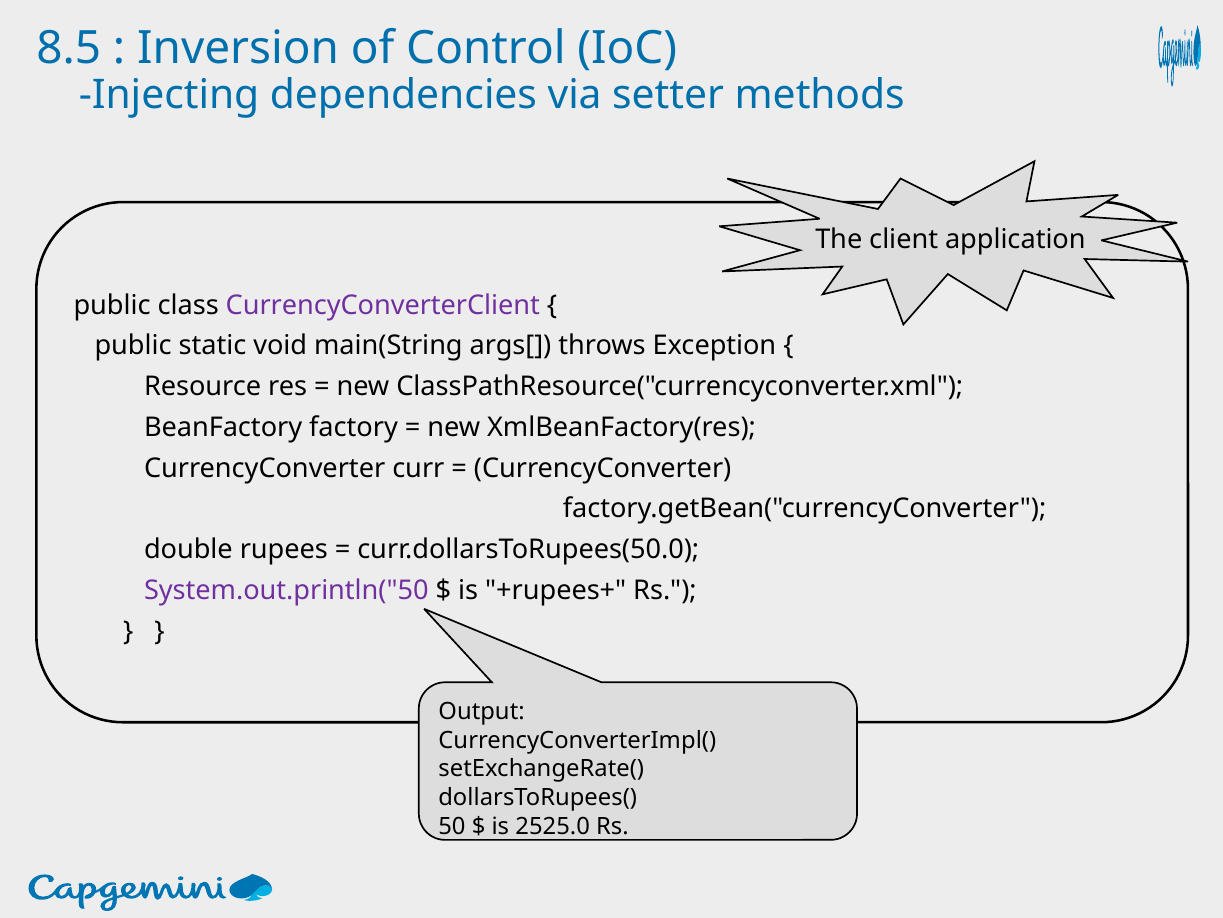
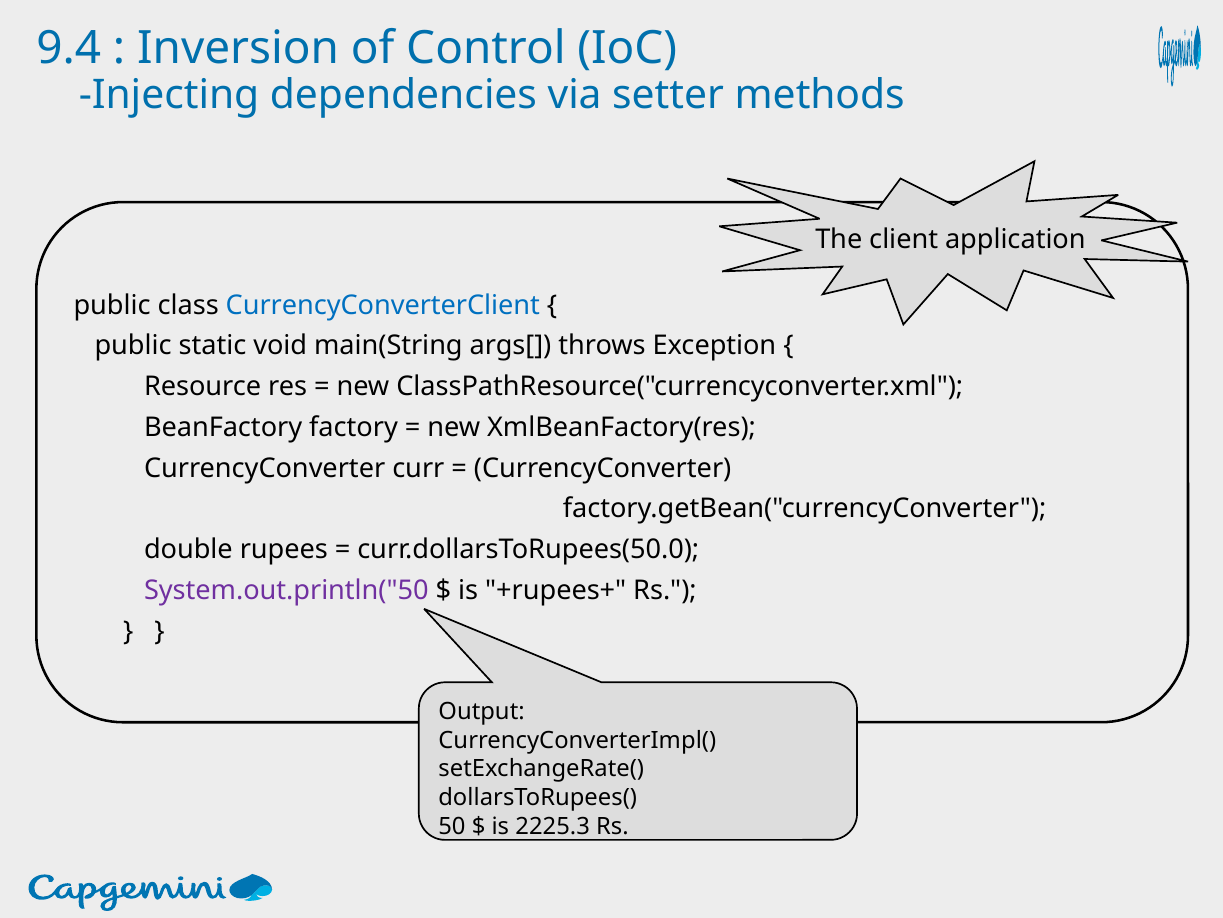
8.5: 8.5 -> 9.4 (69, 48)
CurrencyConverterClient colour: purple -> blue (383, 305)
2525.0: 2525.0 -> 2225.3 (553, 826)
